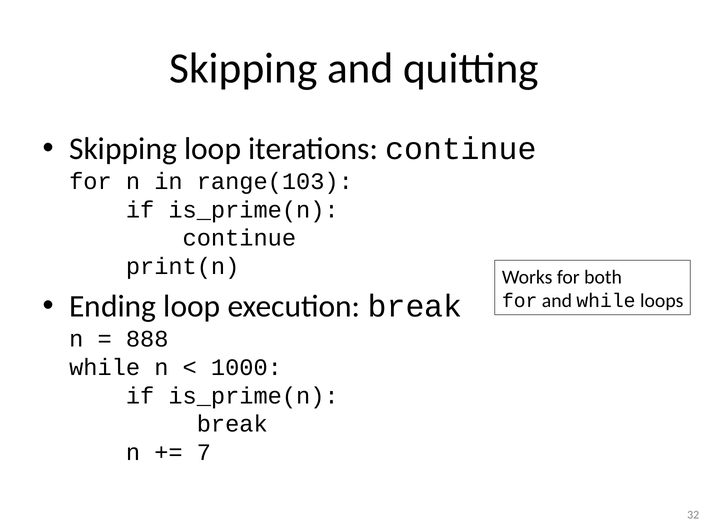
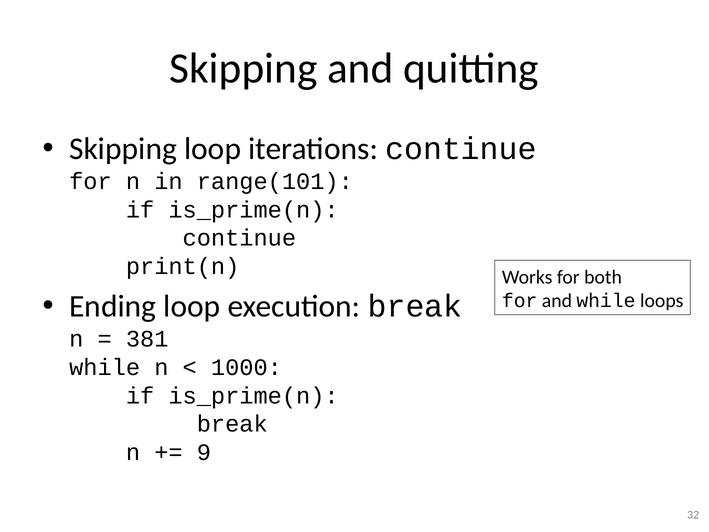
range(103: range(103 -> range(101 (275, 181)
888: 888 -> 381 (147, 339)
7: 7 -> 9 (204, 452)
